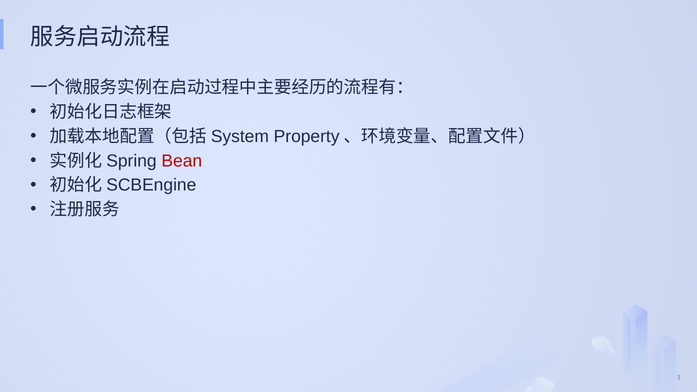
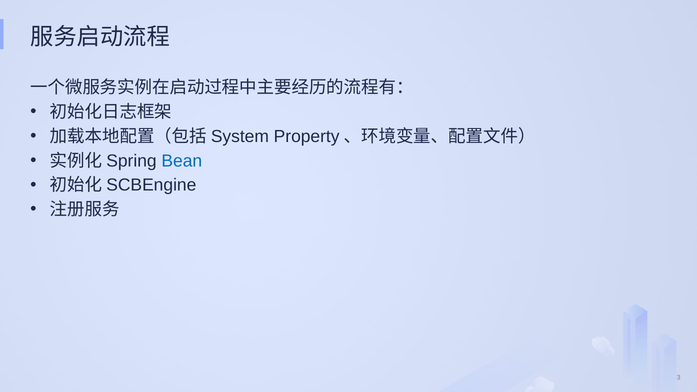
Bean colour: red -> blue (182, 161)
